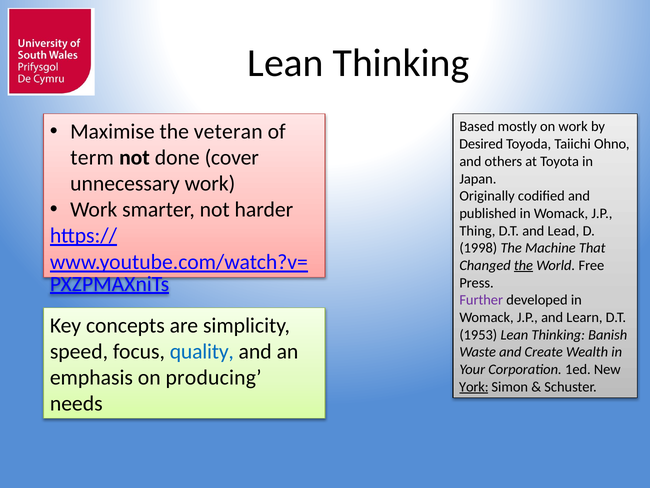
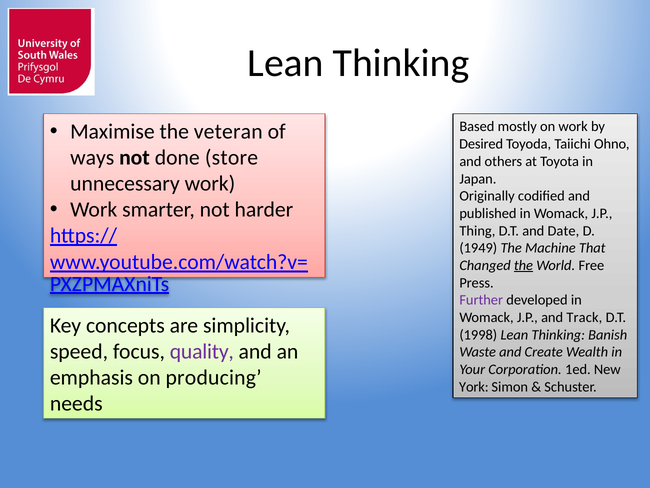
term: term -> ways (92, 157)
cover: cover -> store (232, 157)
Lead: Lead -> Date (563, 231)
1998: 1998 -> 1949 (478, 248)
Learn: Learn -> Track (584, 317)
1953: 1953 -> 1998 (478, 334)
quality colour: blue -> purple (202, 351)
York underline: present -> none (474, 386)
